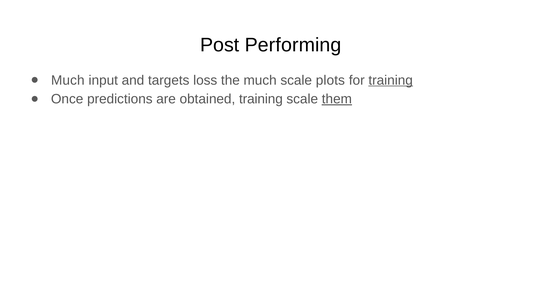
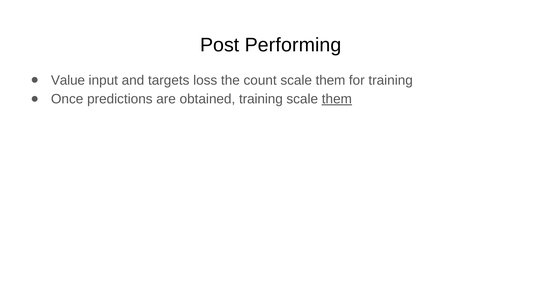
Much: Much -> Value (68, 80)
the much: much -> count (260, 80)
plots: plots -> them (331, 80)
training underline: present -> none (391, 80)
